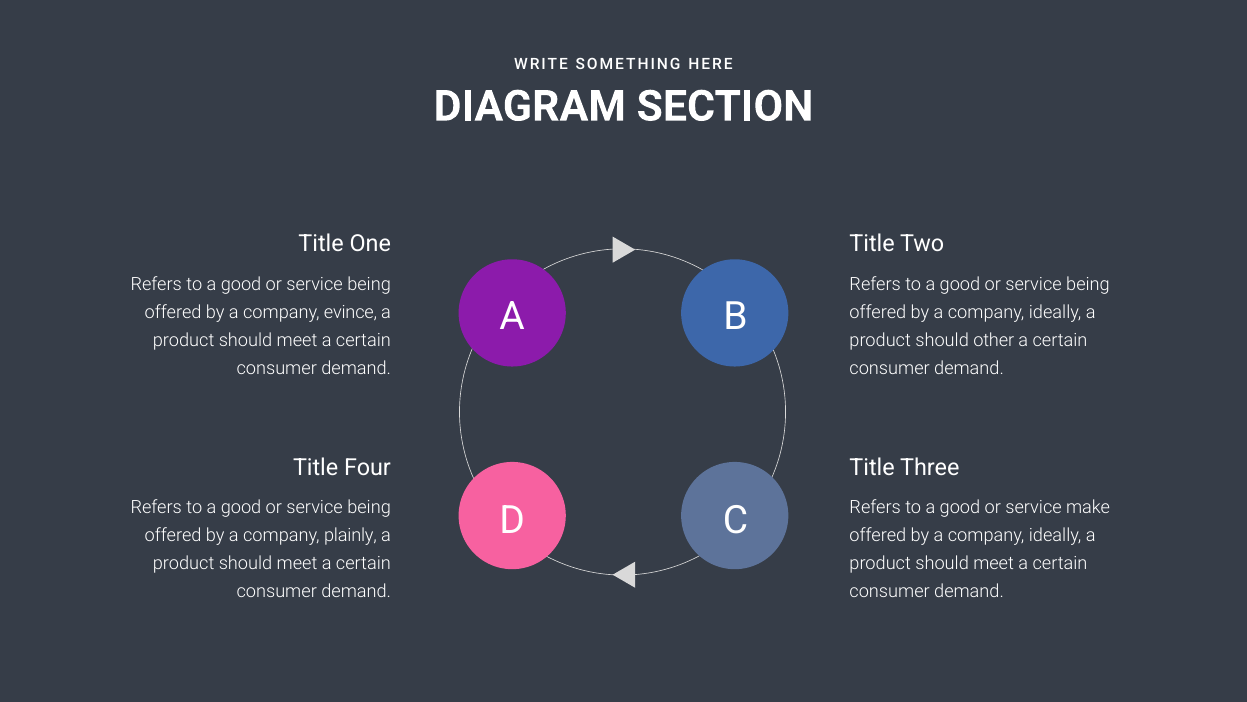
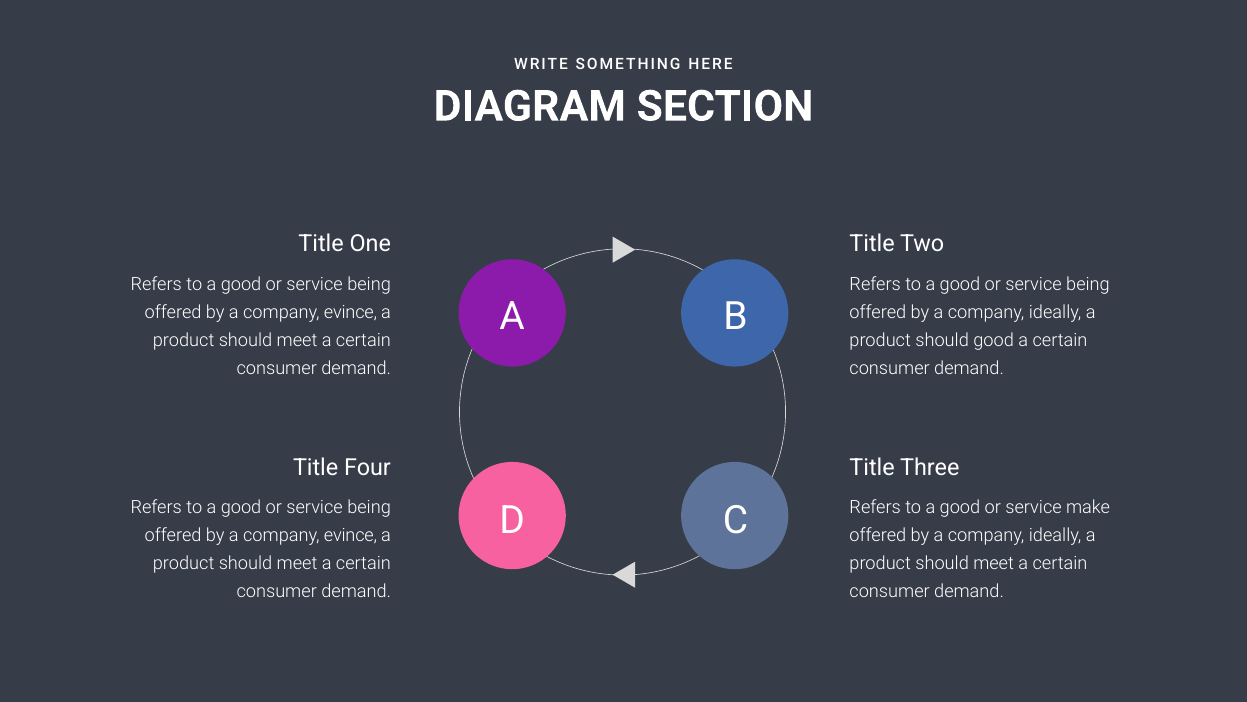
should other: other -> good (994, 340)
plainly: plainly -> evince (350, 536)
